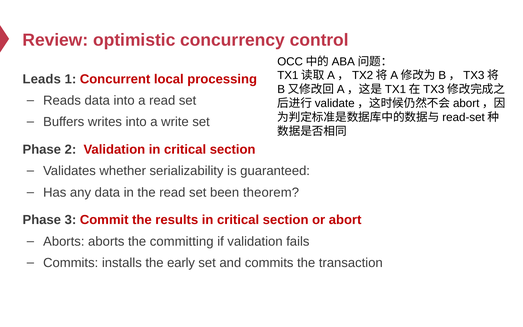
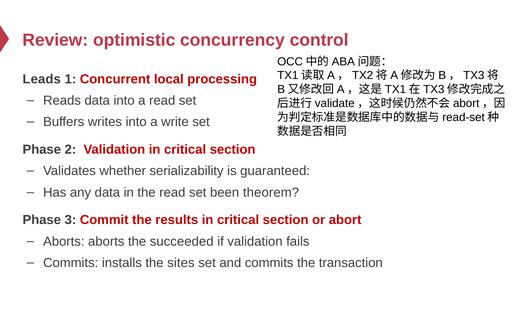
committing: committing -> succeeded (182, 241)
early: early -> sites (181, 263)
